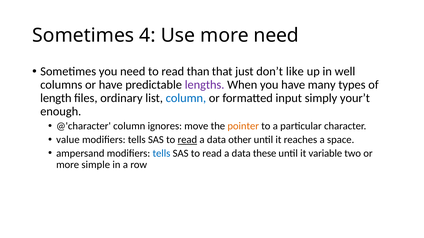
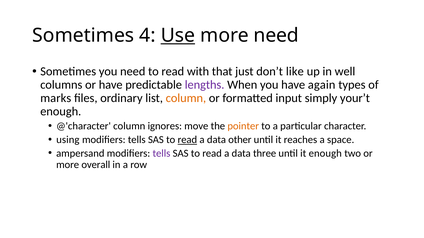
Use underline: none -> present (178, 36)
than: than -> with (198, 72)
many: many -> again (322, 85)
length: length -> marks (56, 98)
column colour: blue -> orange (186, 98)
value: value -> using (68, 140)
tells colour: blue -> purple (161, 154)
these: these -> three (265, 154)
it variable: variable -> enough (325, 154)
simple: simple -> overall (96, 165)
